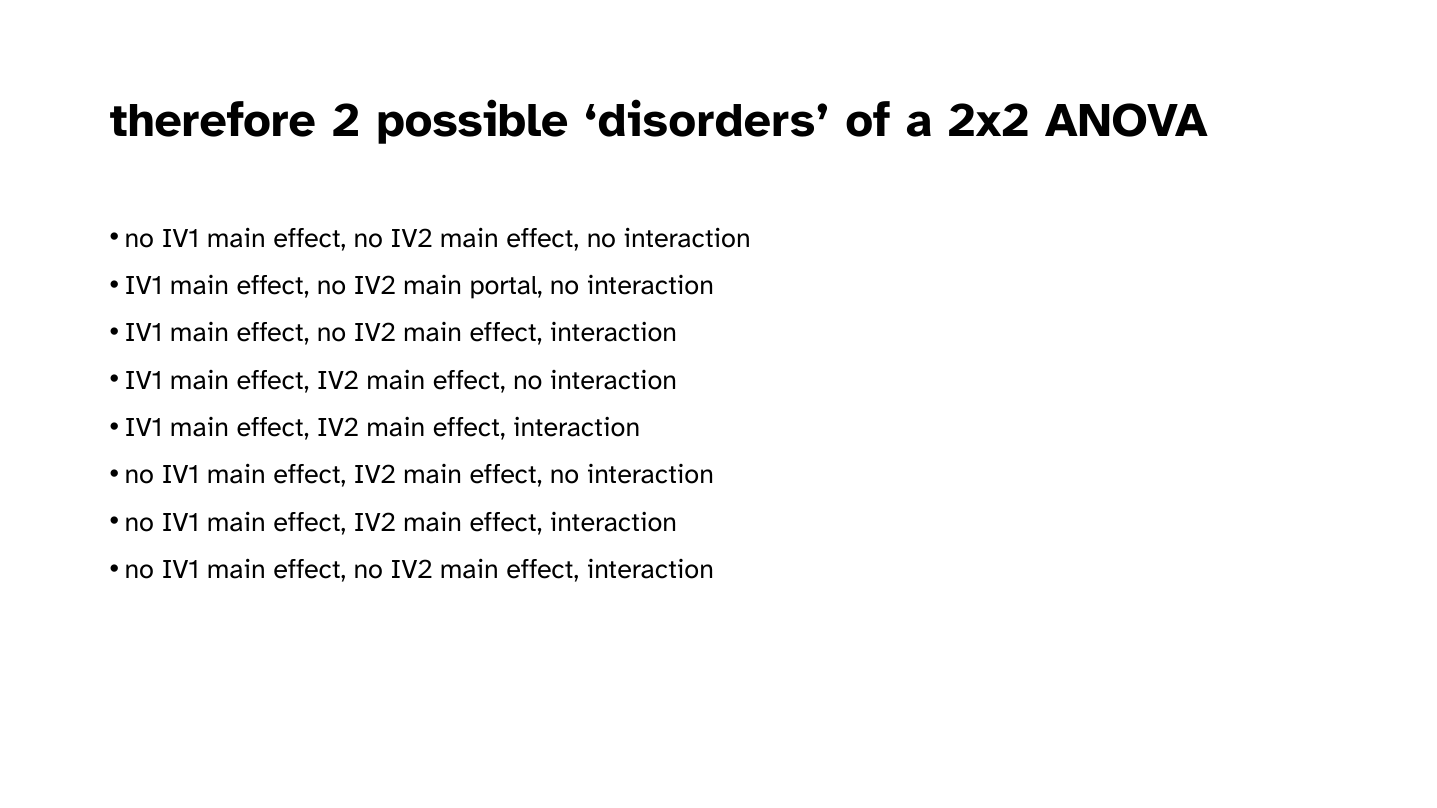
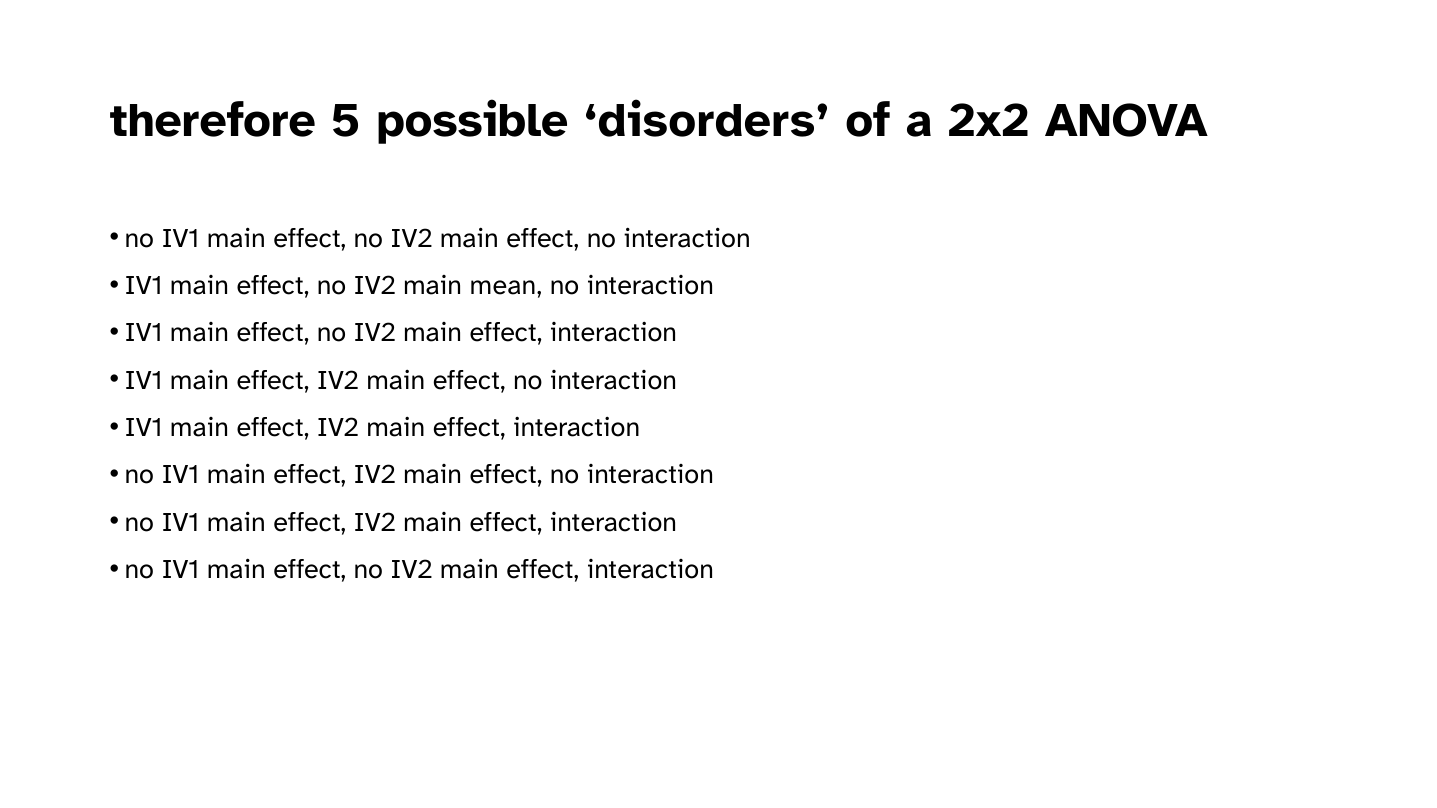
2: 2 -> 5 (346, 121)
portal: portal -> mean (506, 286)
